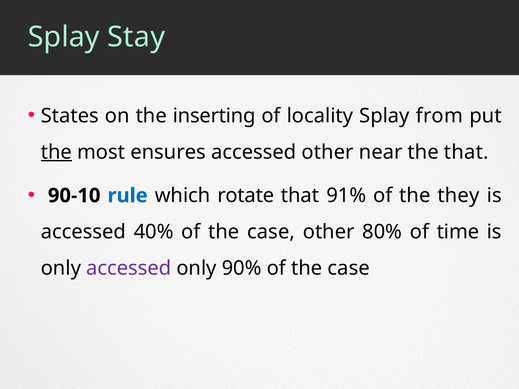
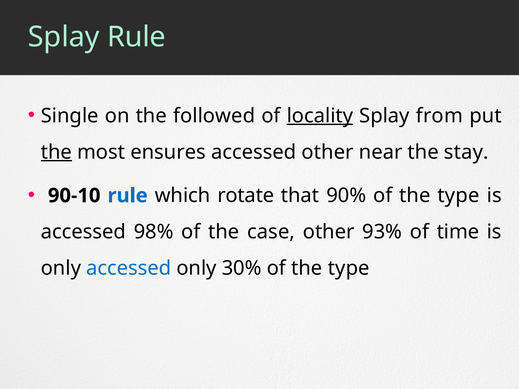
Splay Stay: Stay -> Rule (136, 37)
States: States -> Single (70, 116)
inserting: inserting -> followed (214, 116)
locality underline: none -> present (320, 116)
the that: that -> stay (466, 152)
91%: 91% -> 90% (346, 196)
they: they -> type (458, 196)
40%: 40% -> 98% (154, 232)
80%: 80% -> 93% (382, 232)
accessed colour: purple -> blue (129, 268)
90%: 90% -> 30% (242, 268)
case: case -> type (349, 268)
